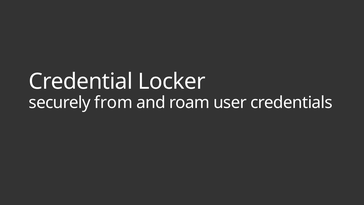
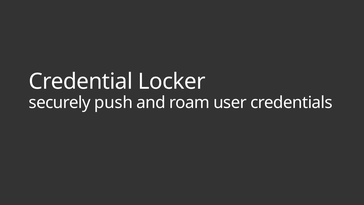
from: from -> push (114, 103)
